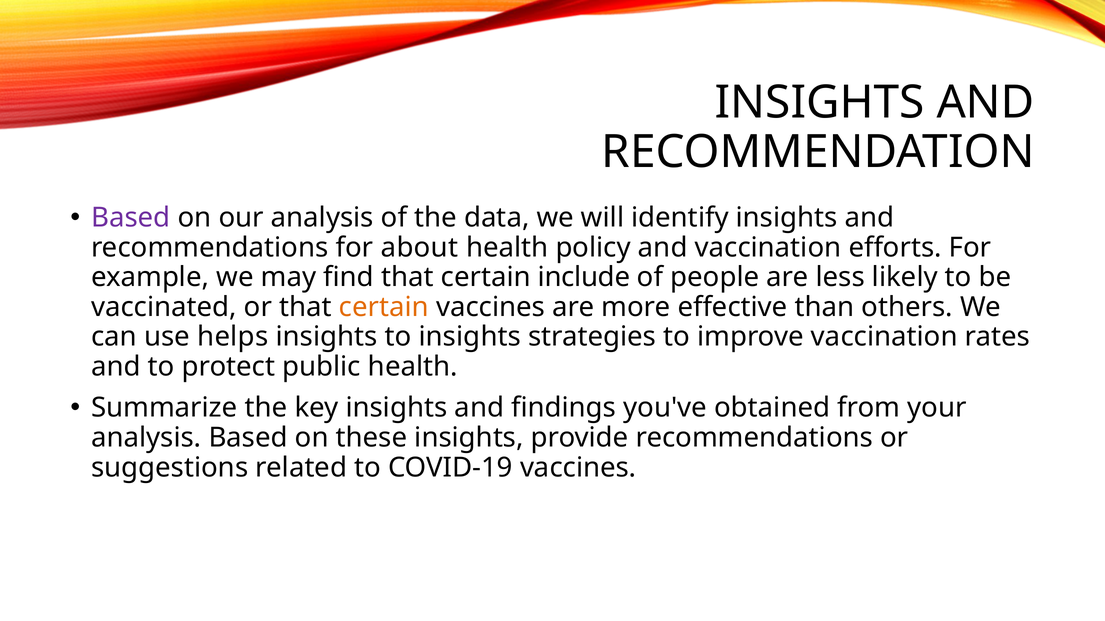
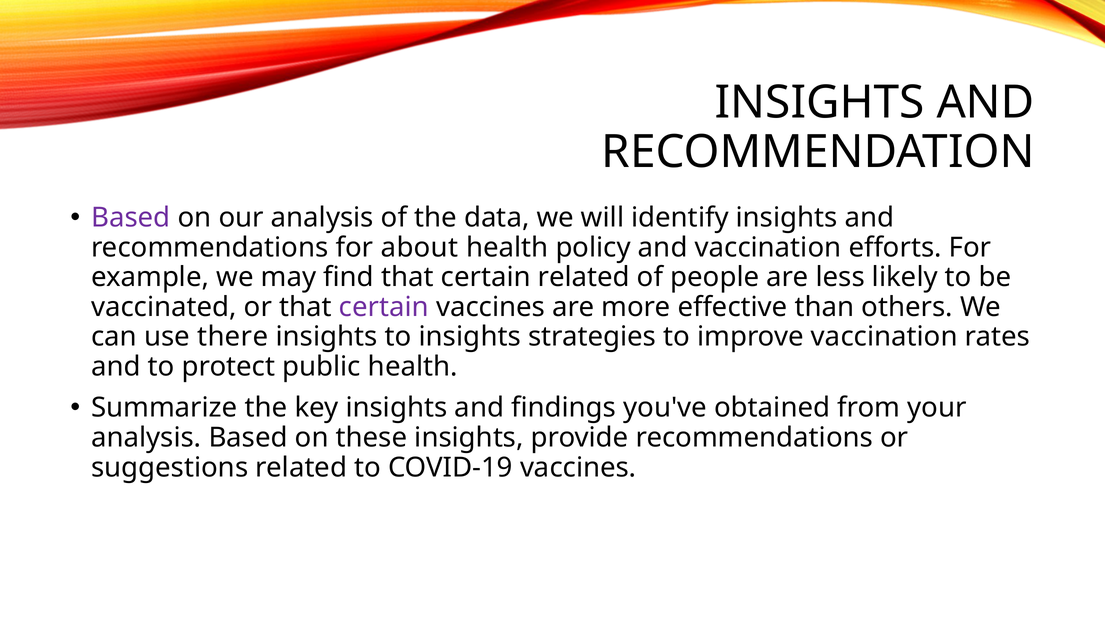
certain include: include -> related (584, 277)
certain colour: orange -> purple (384, 307)
helps: helps -> there (233, 337)
